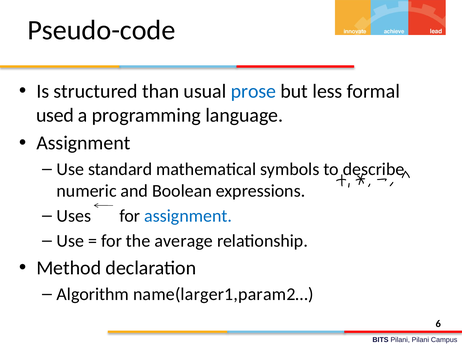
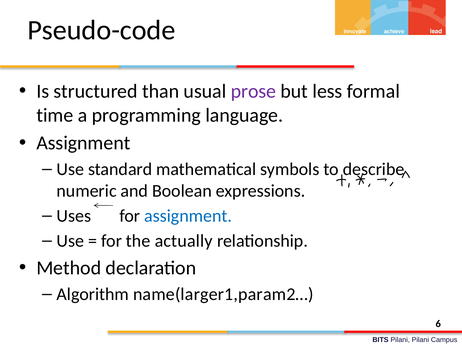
prose colour: blue -> purple (253, 91)
used: used -> time (55, 115)
average: average -> actually (184, 241)
